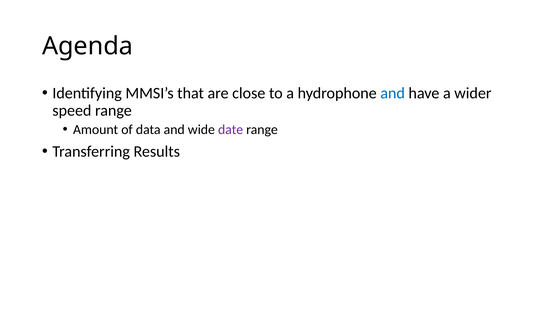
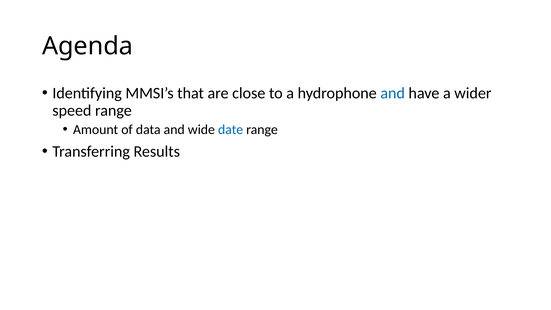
date colour: purple -> blue (231, 130)
